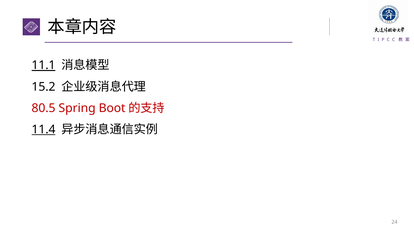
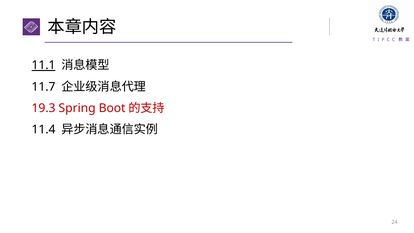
15.2: 15.2 -> 11.7 (44, 87)
80.5: 80.5 -> 19.3 (44, 108)
11.4 underline: present -> none (44, 129)
